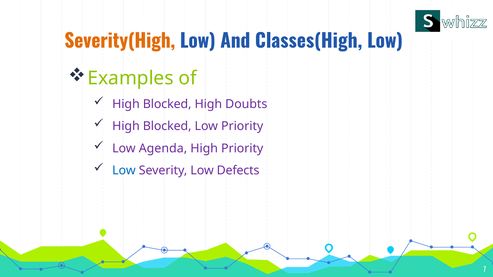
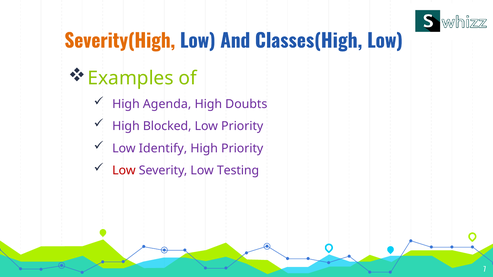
Blocked: Blocked -> Agenda (167, 104)
Agenda: Agenda -> Identify (163, 149)
Low colour: blue -> red (124, 171)
Defects: Defects -> Testing (238, 171)
